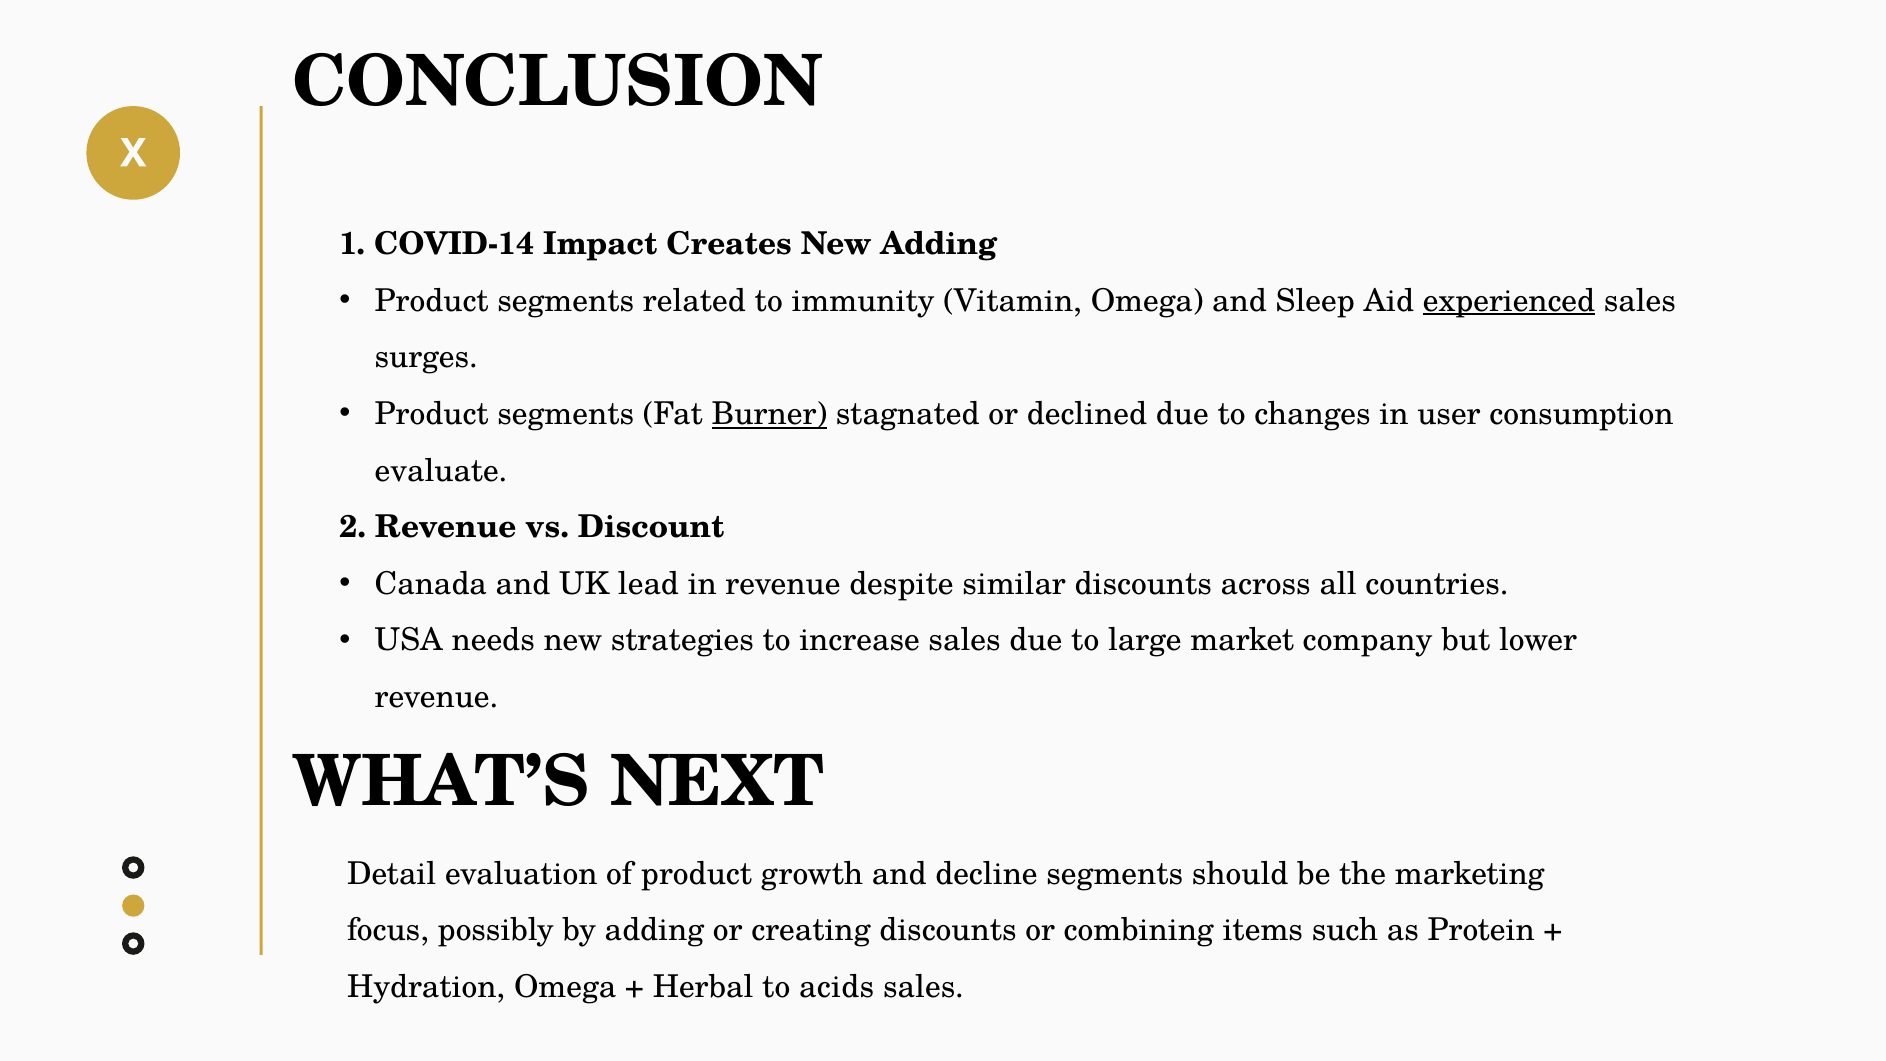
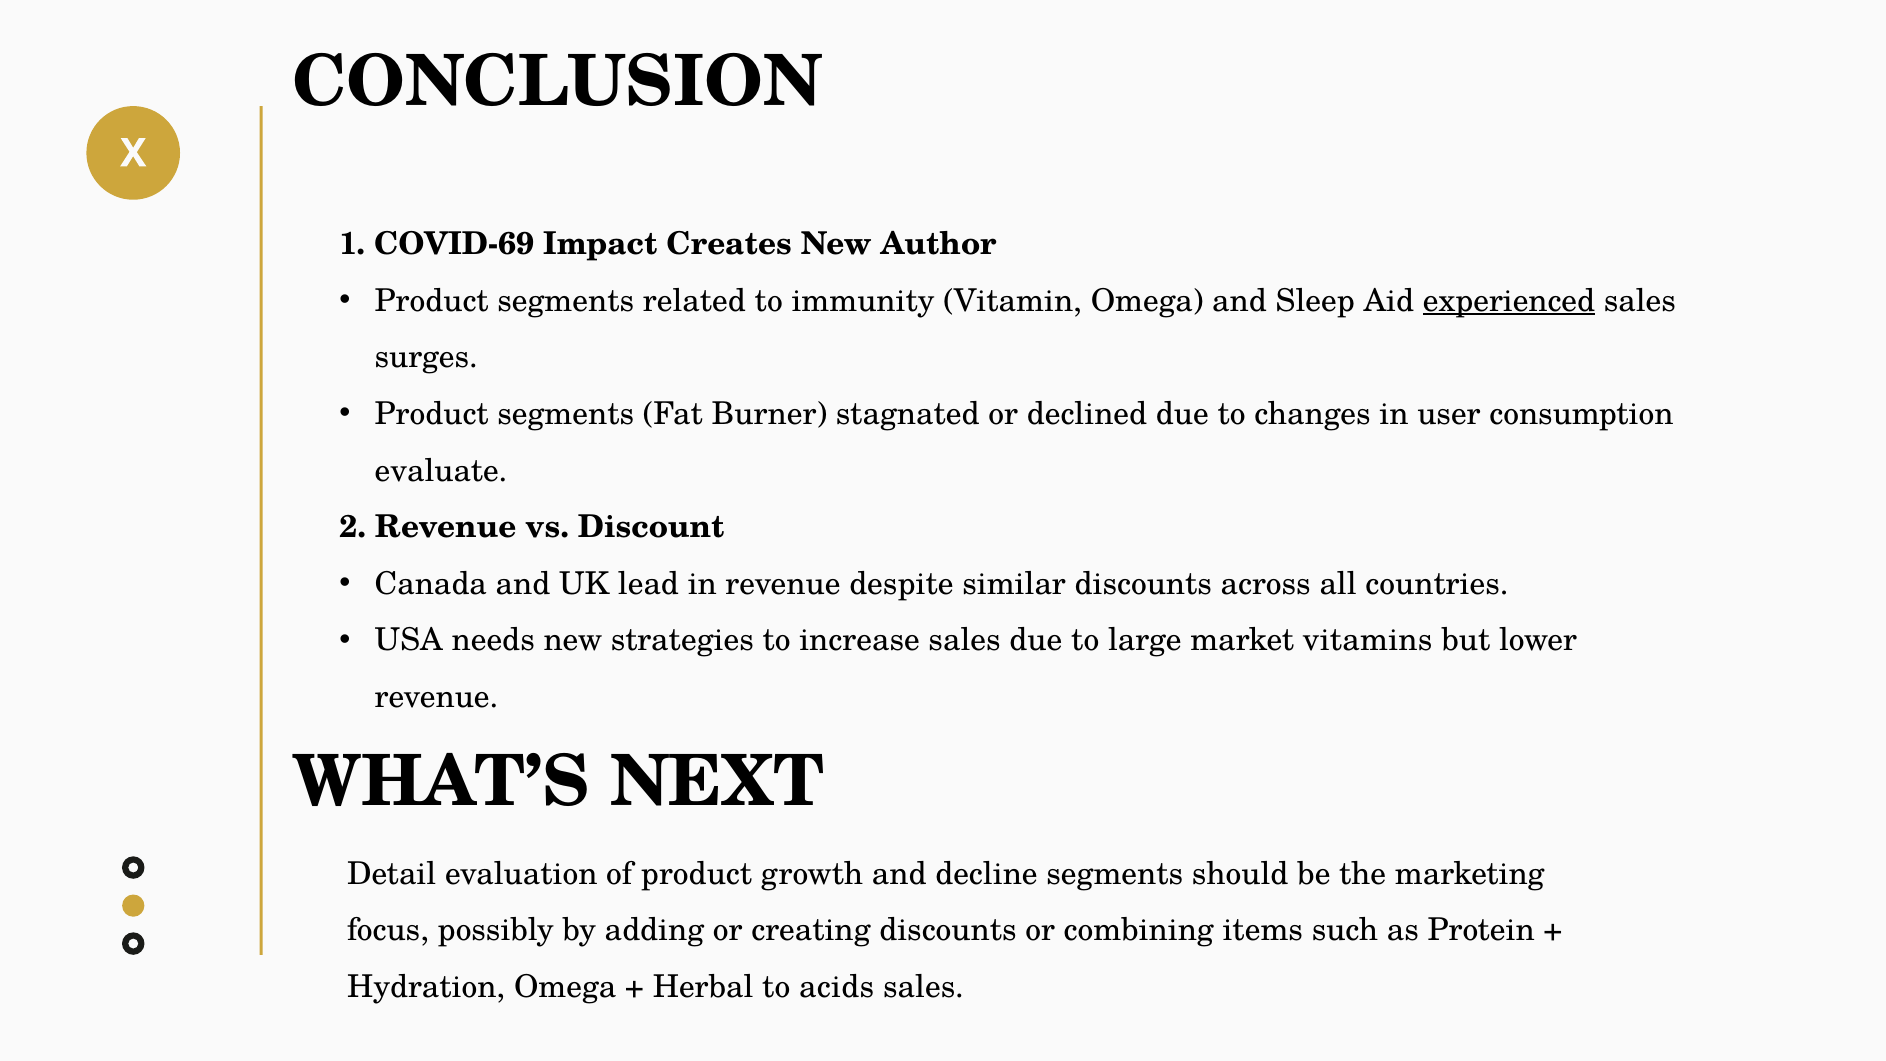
COVID-14: COVID-14 -> COVID-69 (454, 244)
New Adding: Adding -> Author (939, 244)
Burner underline: present -> none (769, 414)
company: company -> vitamins (1368, 640)
